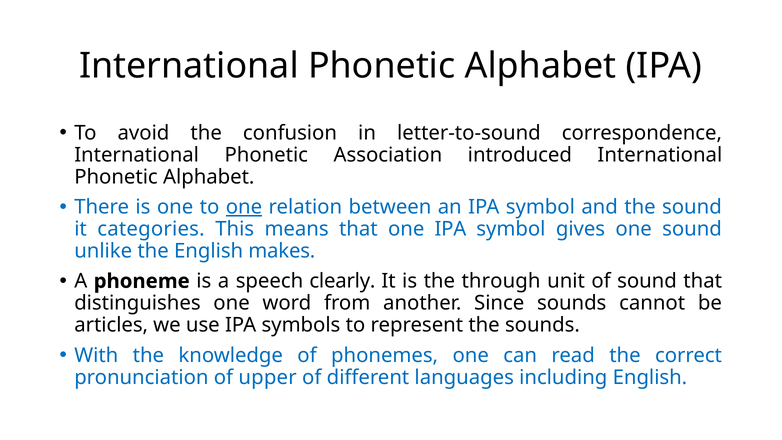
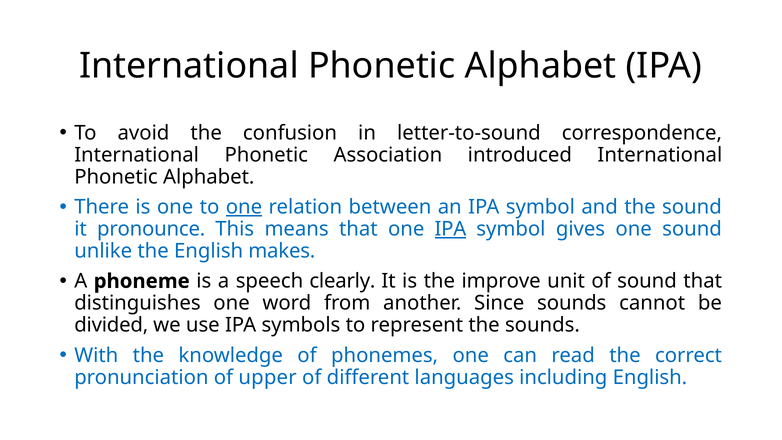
categories: categories -> pronounce (151, 229)
IPA underline: none -> present (450, 229)
through: through -> improve (501, 281)
articles: articles -> divided (111, 325)
